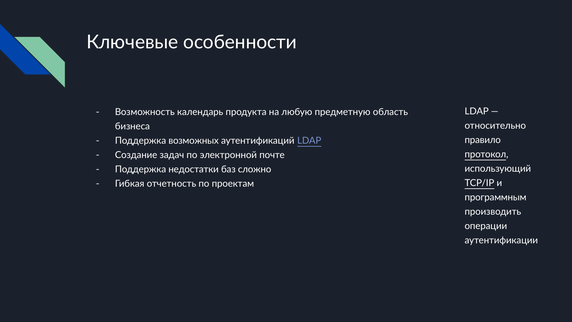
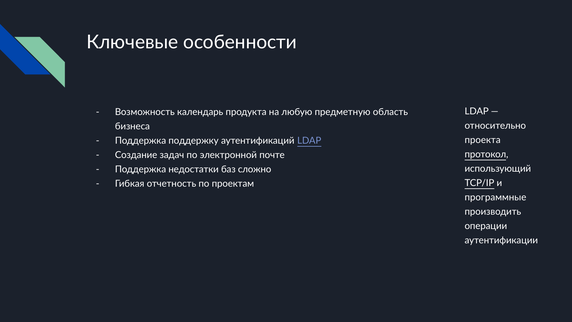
правило: правило -> проекта (483, 140)
возможных: возможных -> поддержку (194, 141)
программным: программным -> программные (495, 197)
